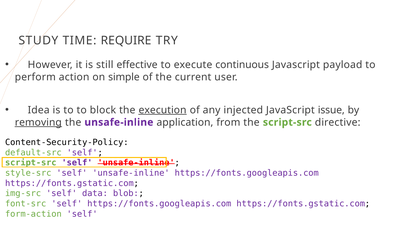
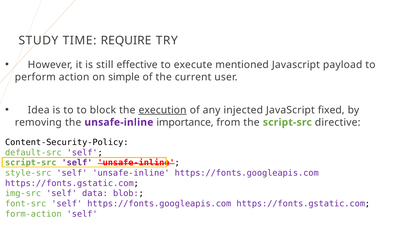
continuous: continuous -> mentioned (242, 65)
issue: issue -> fixed (331, 110)
removing underline: present -> none (38, 122)
application: application -> importance (185, 122)
